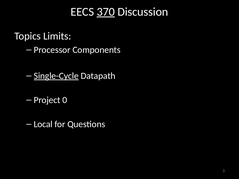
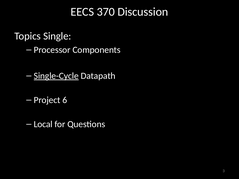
370 underline: present -> none (106, 12)
Limits: Limits -> Single (57, 36)
0: 0 -> 6 (65, 100)
